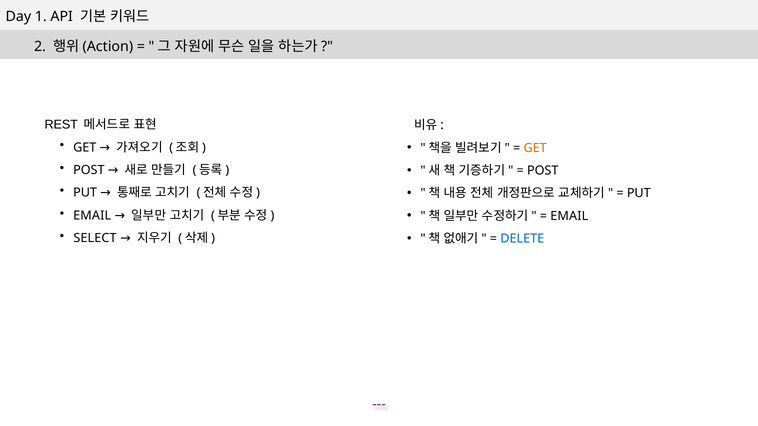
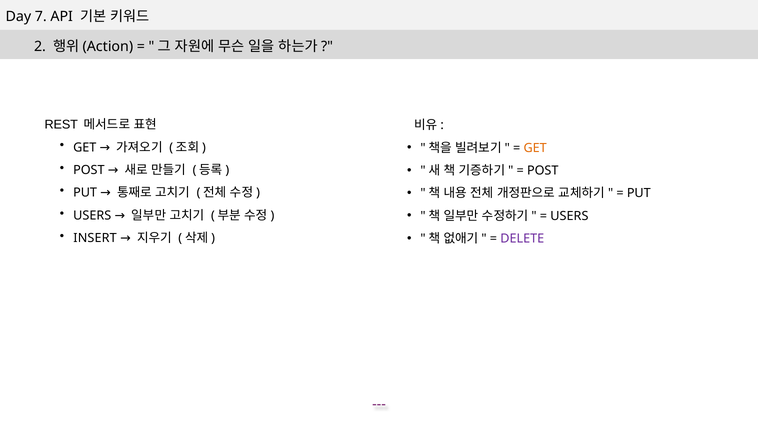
1: 1 -> 7 (41, 17)
EMAIL: EMAIL -> USERS (92, 216)
EMAIL: EMAIL -> USERS (569, 216)
SELECT: SELECT -> INSERT (95, 238)
DELETE colour: blue -> purple (522, 239)
